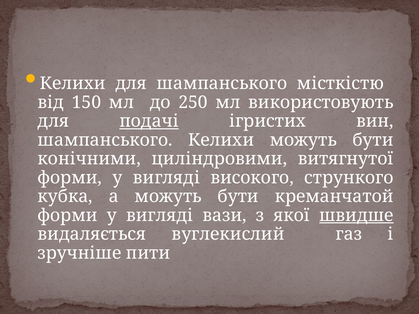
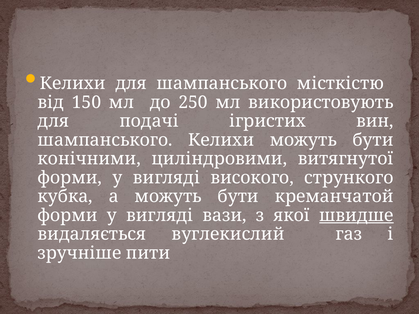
подачі underline: present -> none (149, 121)
